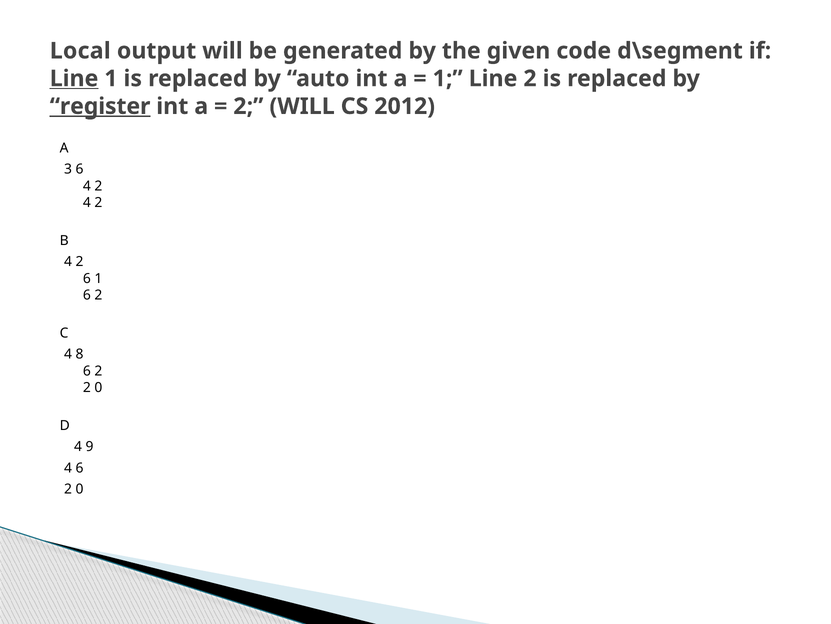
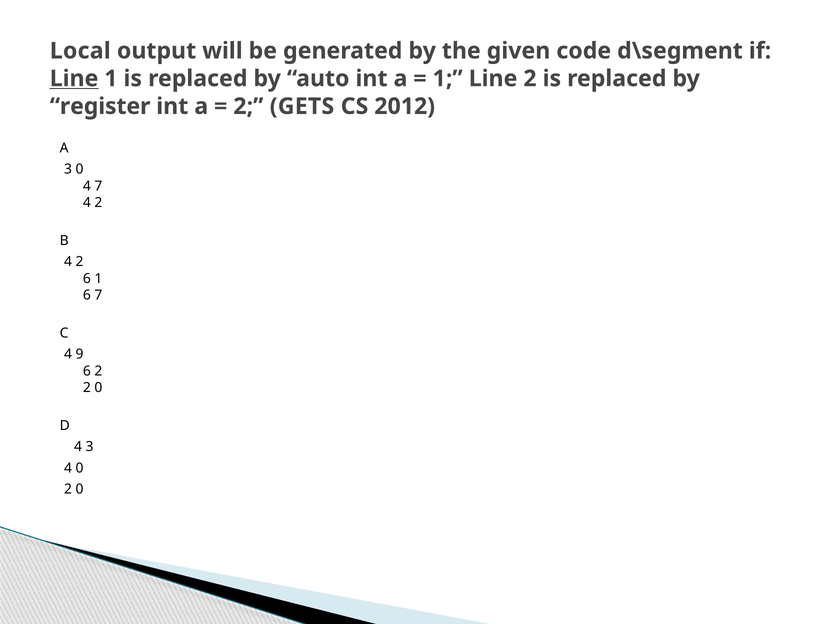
register underline: present -> none (100, 106)
2 WILL: WILL -> GETS (302, 106)
3 6: 6 -> 0 (80, 169)
2: 2 -> 7 (98, 186)
2: 2 -> 7 (98, 295)
8: 8 -> 9 (80, 354)
4 9: 9 -> 3 (90, 446)
4 6: 6 -> 0 (80, 467)
